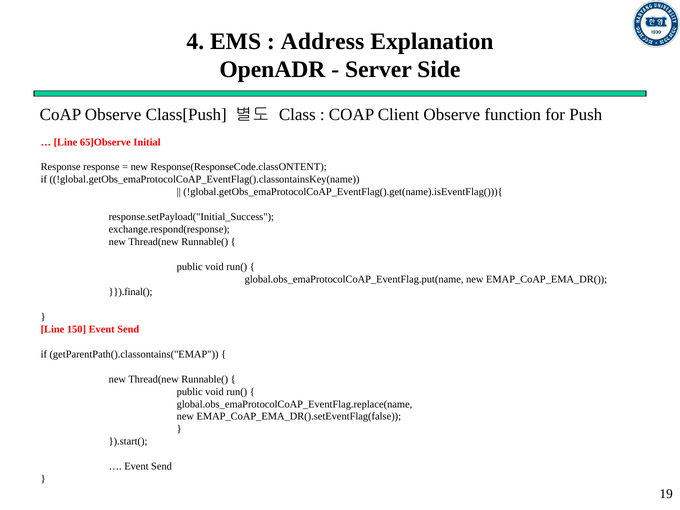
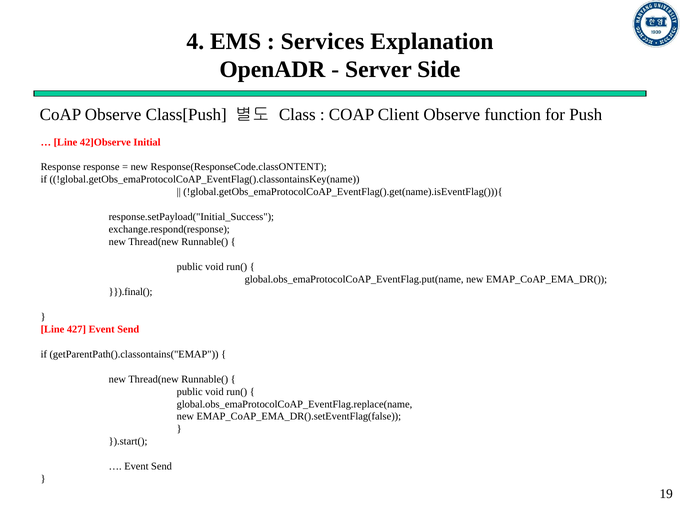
Address: Address -> Services (323, 41)
65]Observe: 65]Observe -> 42]Observe (105, 142)
150: 150 -> 427 (76, 329)
